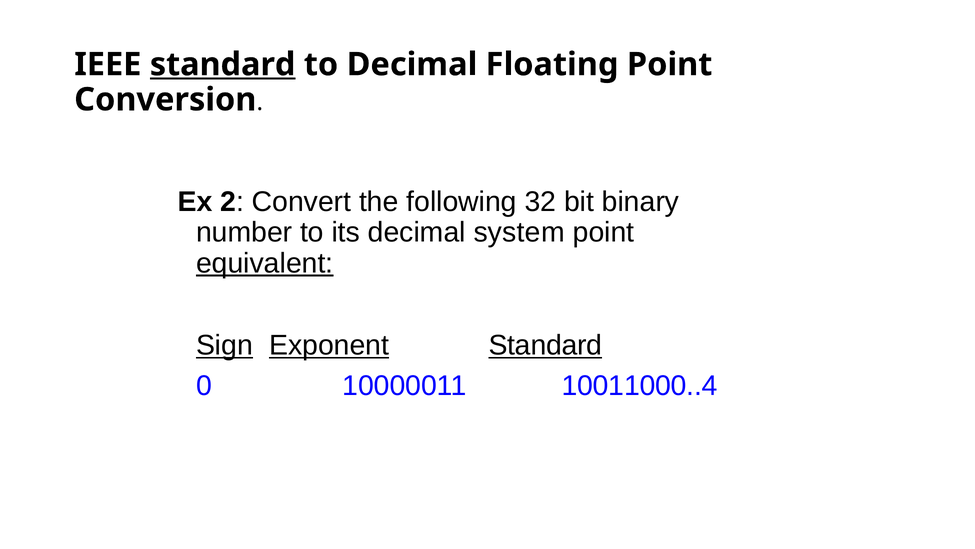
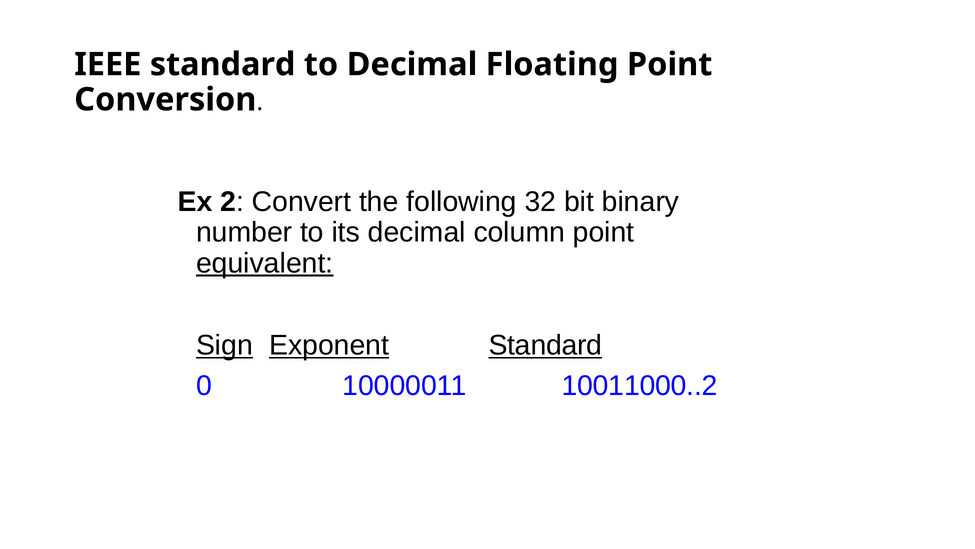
standard underline: present -> none (223, 64)
system: system -> column (519, 232)
10011000..4: 10011000..4 -> 10011000..2 (640, 386)
